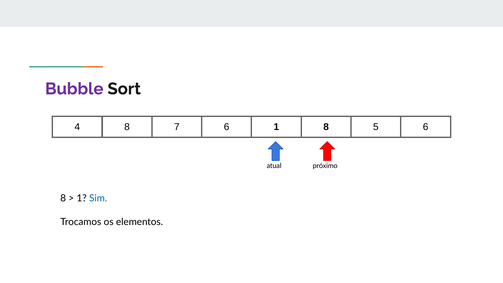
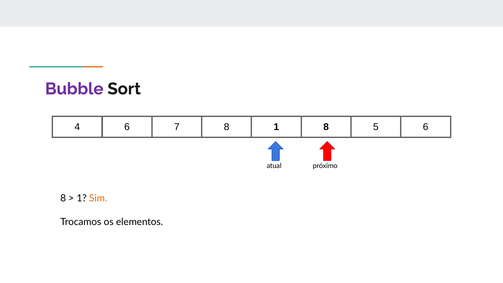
4 8: 8 -> 6 (127, 127)
7 6: 6 -> 8 (227, 127)
Sim colour: blue -> orange (98, 198)
